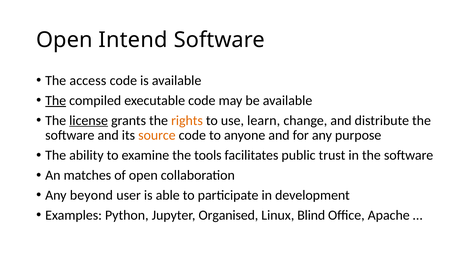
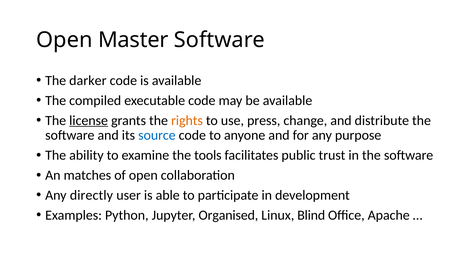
Intend: Intend -> Master (133, 40)
access: access -> darker (88, 80)
The underline: present -> none (56, 100)
learn: learn -> press (264, 120)
source colour: orange -> blue (157, 135)
beyond: beyond -> directly (91, 195)
